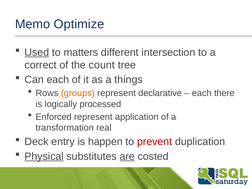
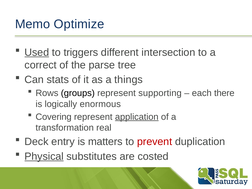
matters: matters -> triggers (81, 52)
count: count -> parse (102, 65)
Can each: each -> stats (58, 80)
groups colour: orange -> black (78, 93)
declarative: declarative -> supporting (160, 93)
processed: processed -> enormous (100, 104)
Enforced: Enforced -> Covering (54, 117)
application underline: none -> present (137, 117)
happen: happen -> matters (105, 142)
are underline: present -> none (127, 156)
